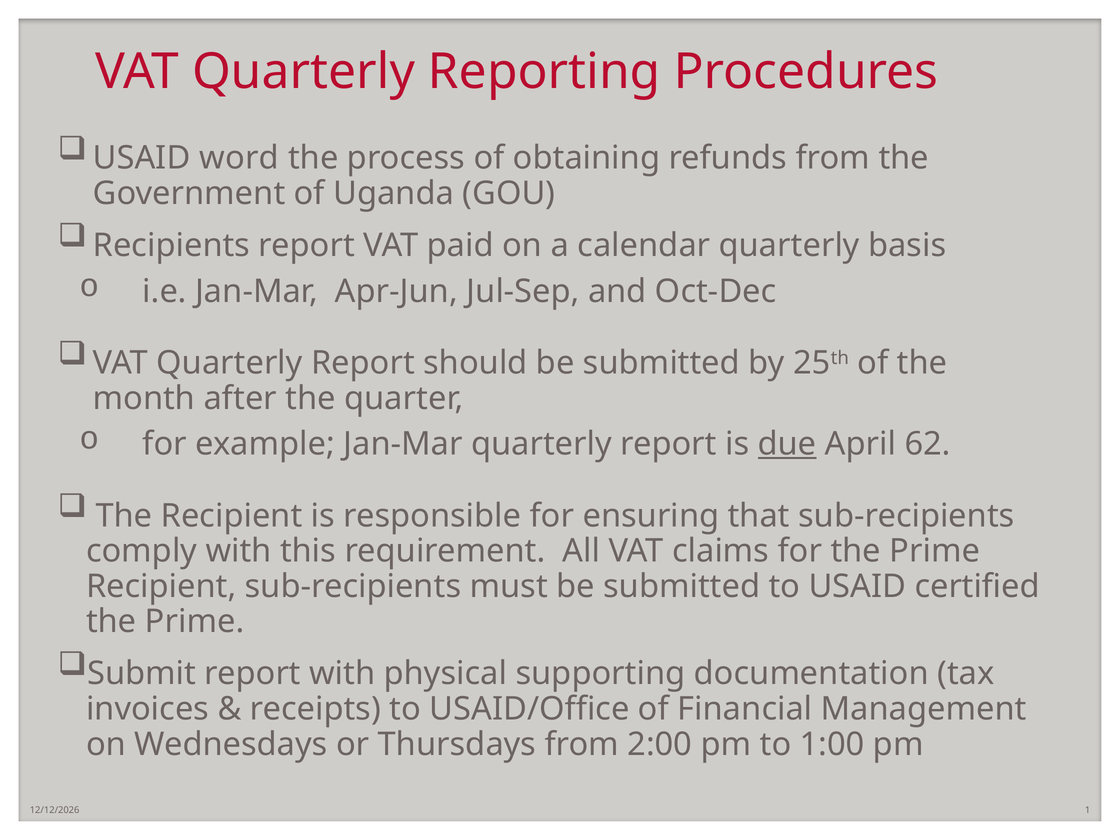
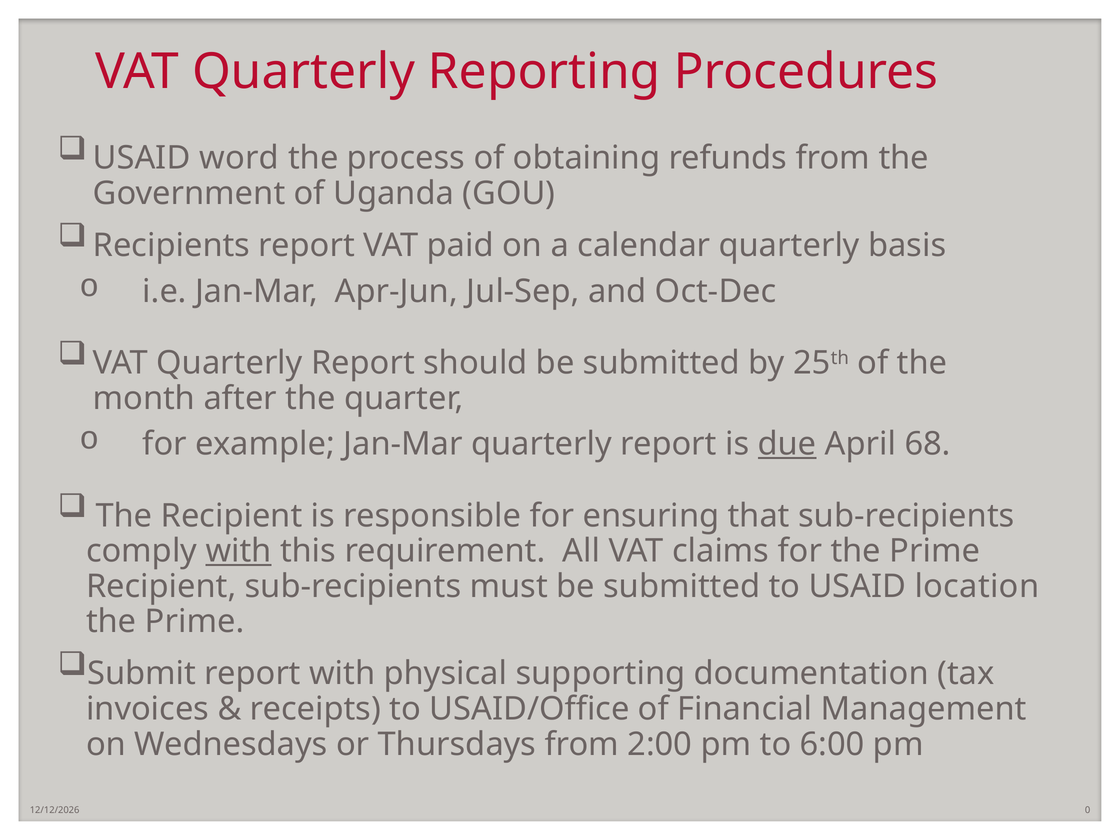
62: 62 -> 68 (928, 444)
with underline: none -> present (239, 551)
certified: certified -> location (977, 586)
1:00: 1:00 -> 6:00 (832, 744)
1: 1 -> 0 (1088, 810)
